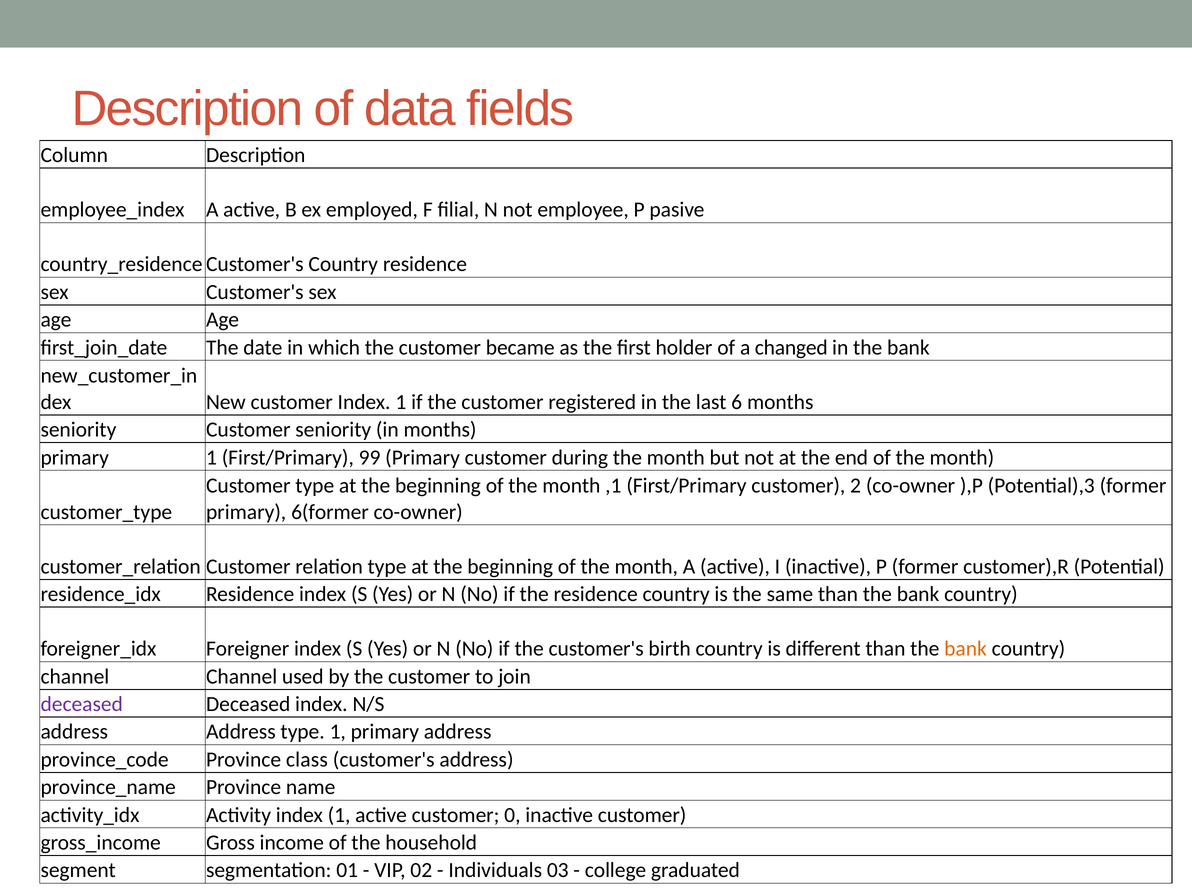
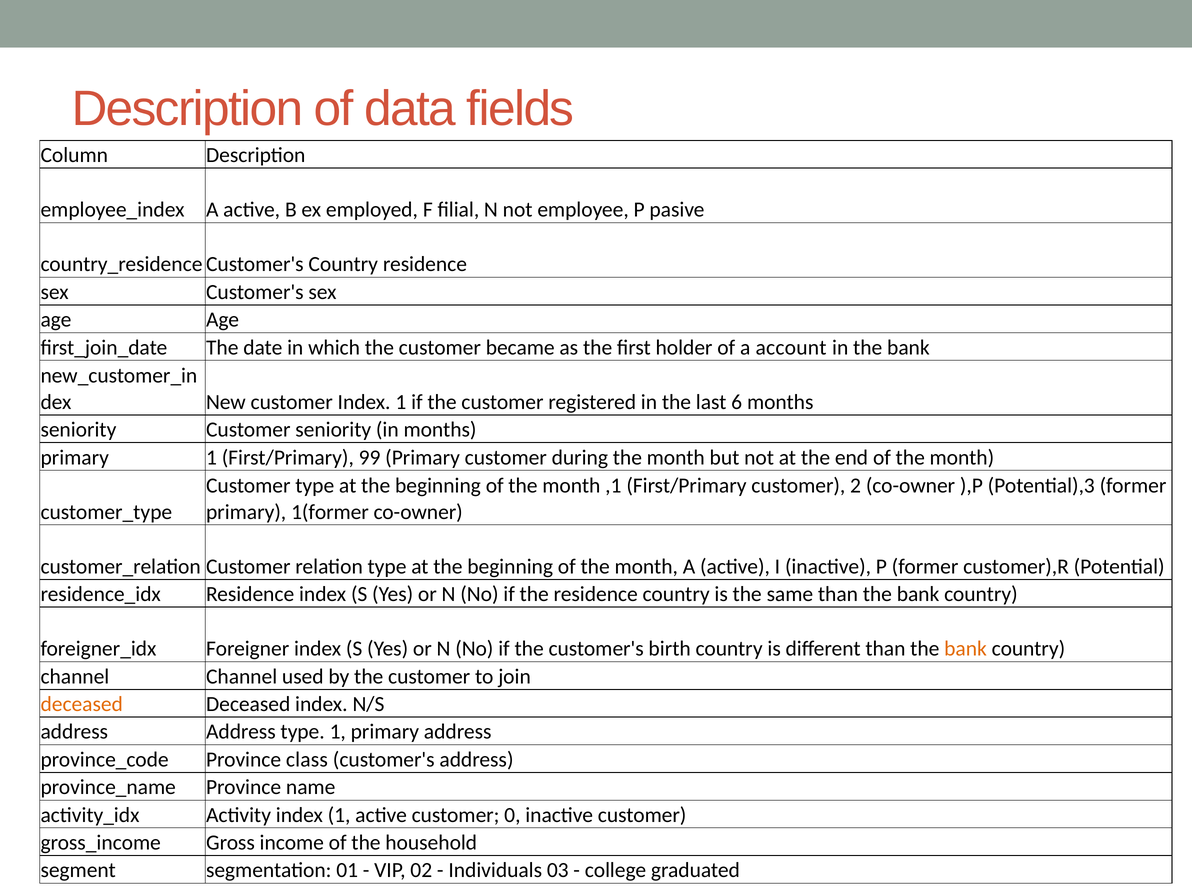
changed: changed -> account (791, 347)
6(former: 6(former -> 1(former (330, 512)
deceased colour: purple -> orange (82, 704)
